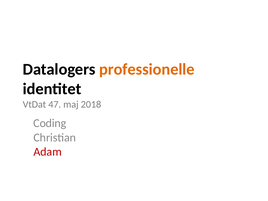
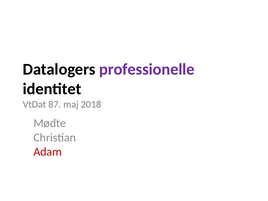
professionelle colour: orange -> purple (147, 69)
47: 47 -> 87 (55, 104)
Coding: Coding -> Mødte (50, 123)
